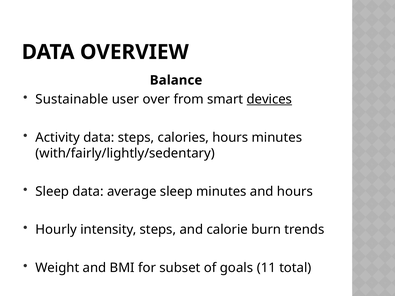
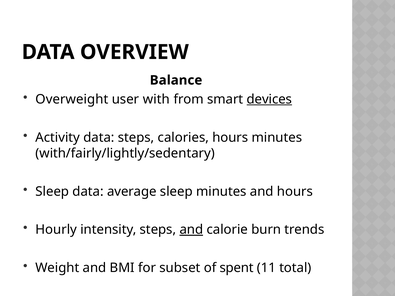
Sustainable: Sustainable -> Overweight (72, 99)
over: over -> with (156, 99)
and underline: none -> present (191, 230)
goals: goals -> spent (237, 268)
